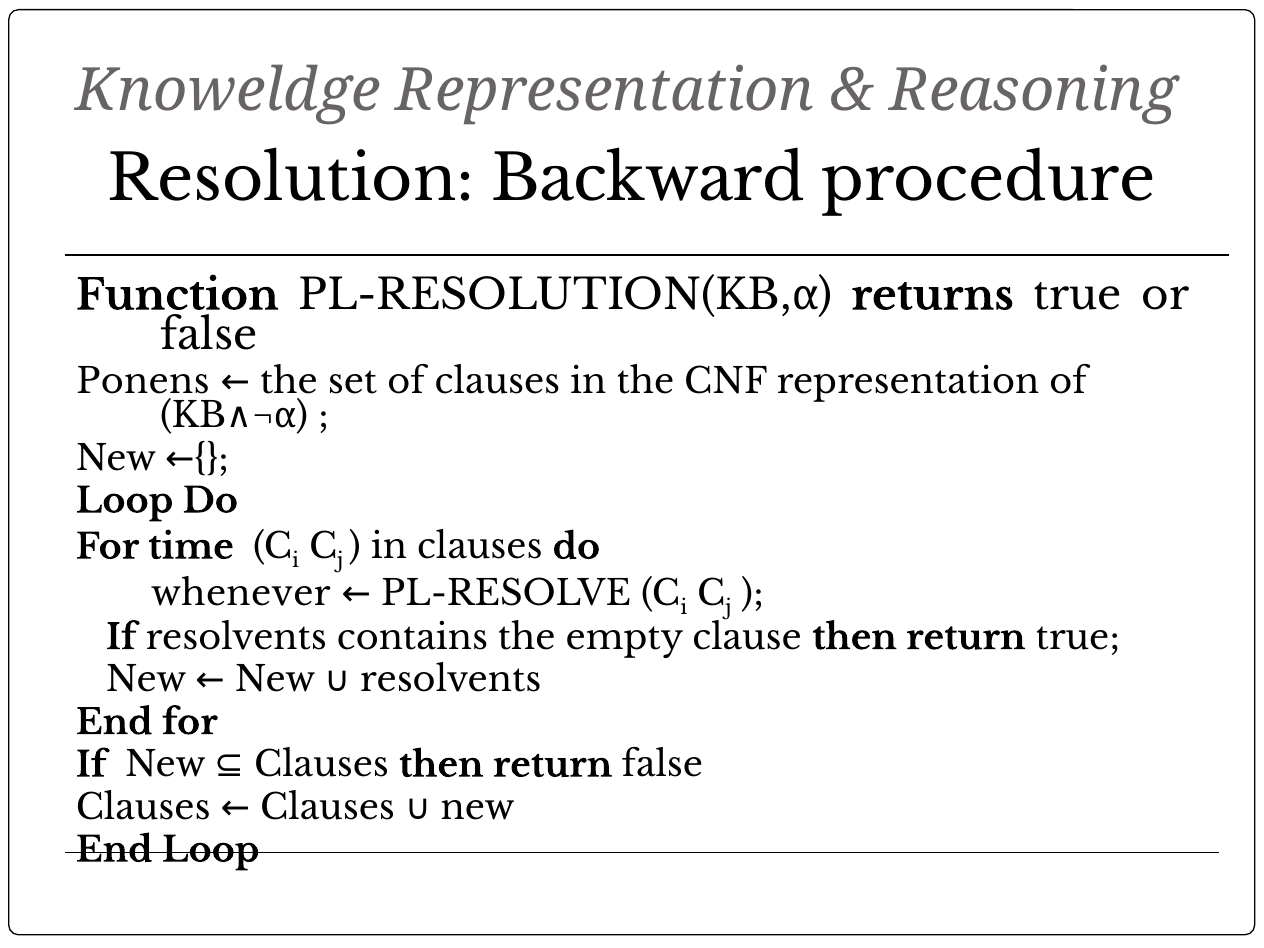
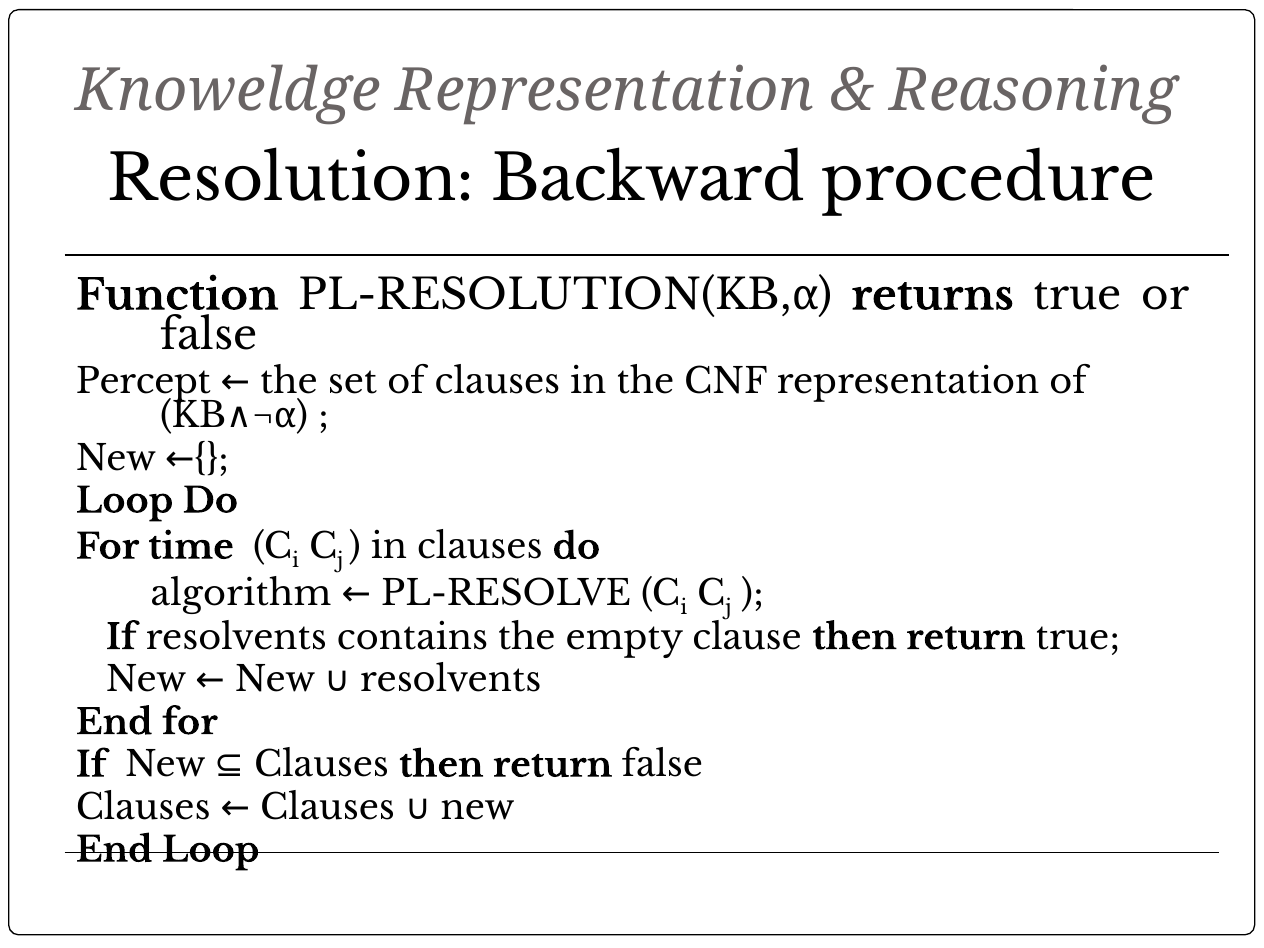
Ponens: Ponens -> Percept (143, 382)
whenever: whenever -> algorithm (241, 594)
